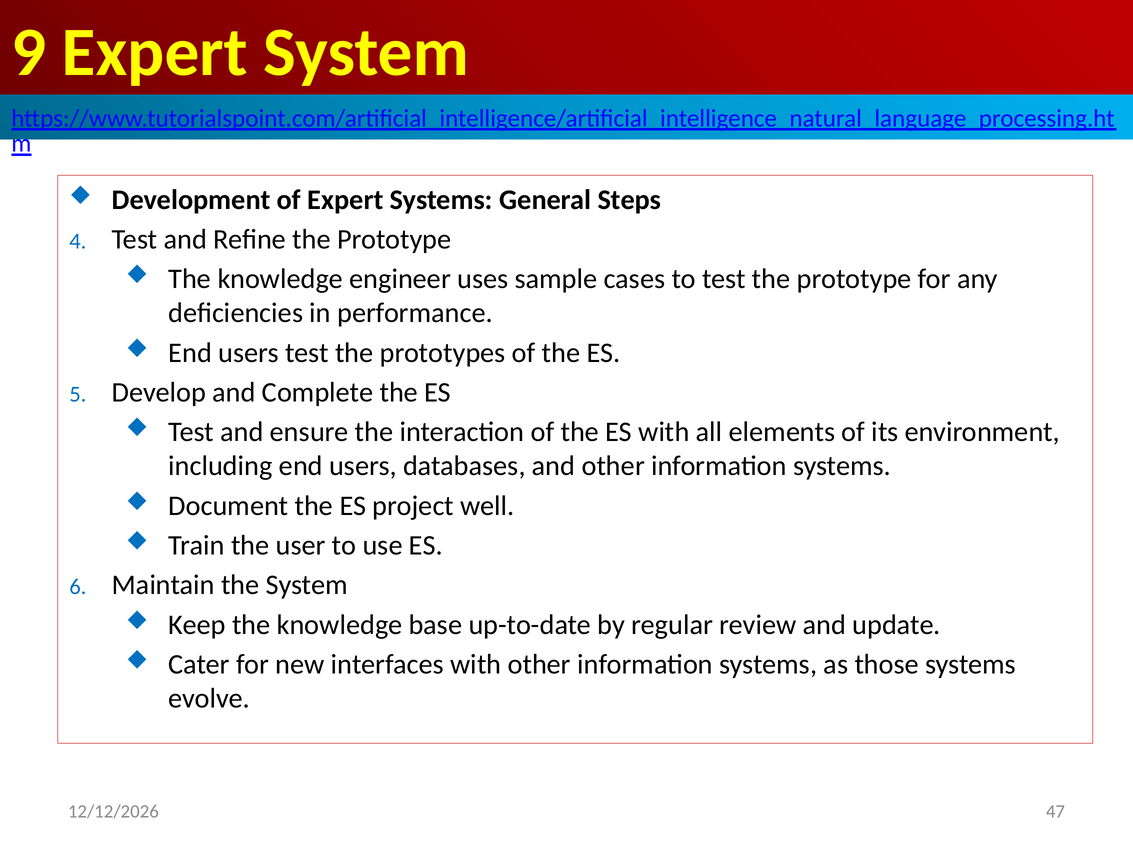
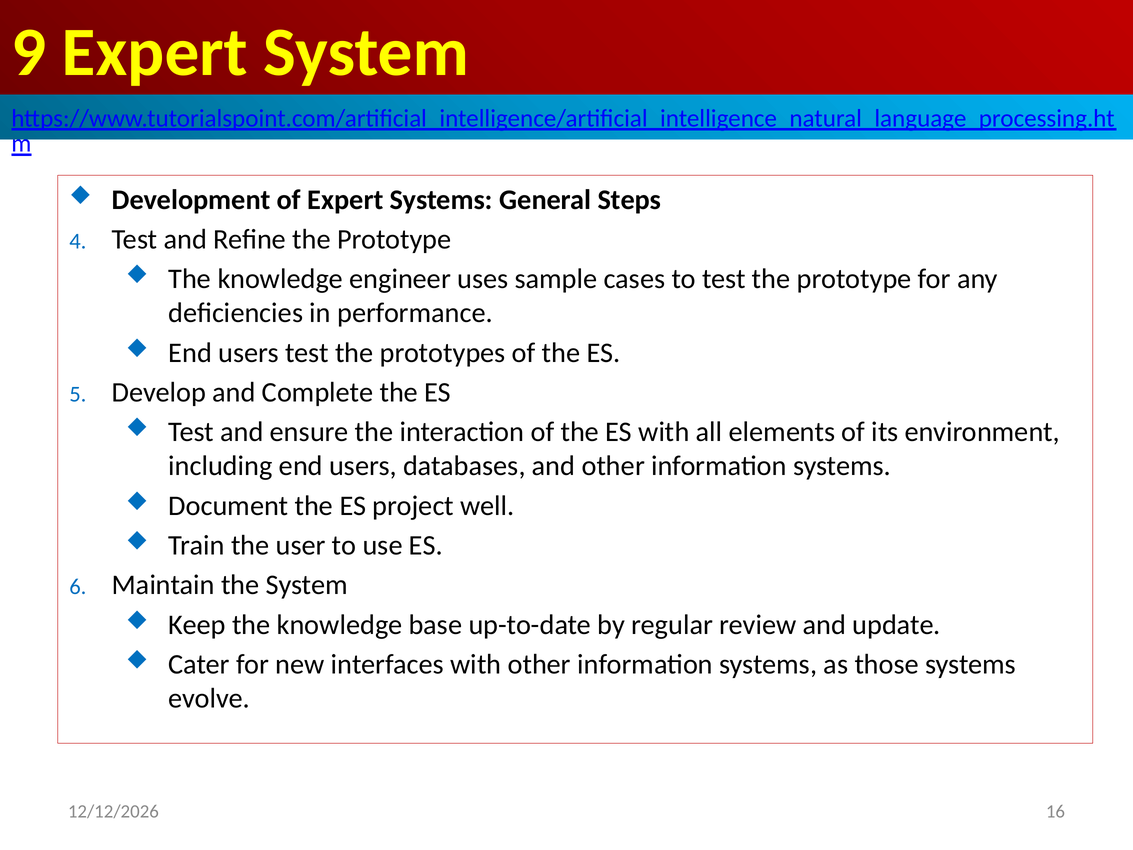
47: 47 -> 16 (1055, 811)
